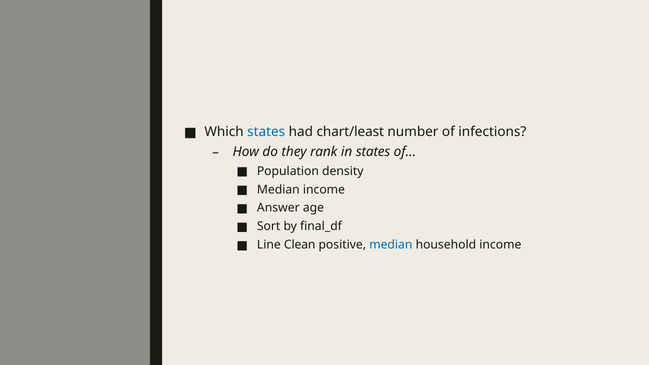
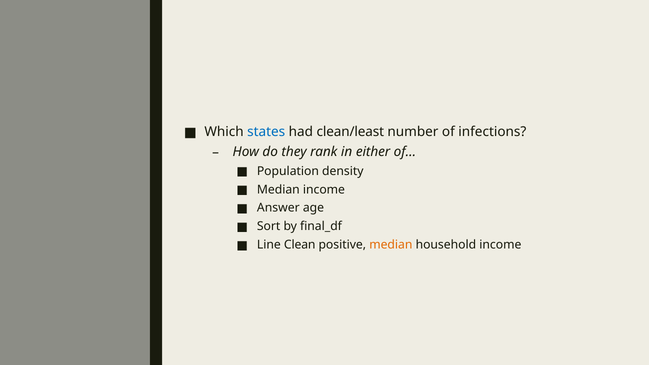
chart/least: chart/least -> clean/least (350, 132)
in states: states -> either (373, 152)
median colour: blue -> orange (391, 245)
